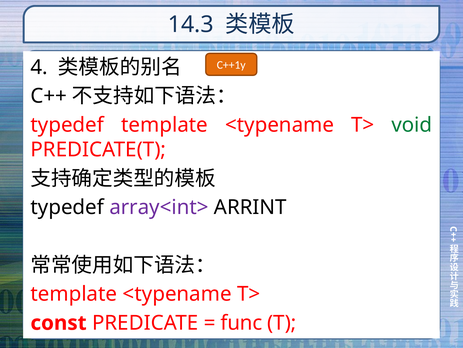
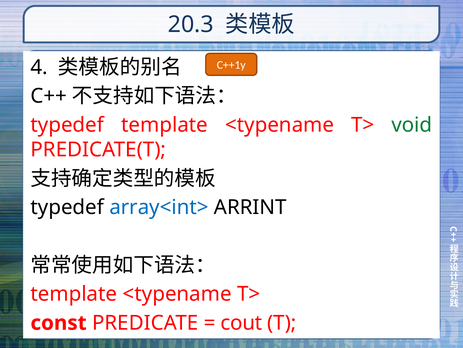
14.3: 14.3 -> 20.3 (191, 24)
array<int> colour: purple -> blue (159, 207)
func: func -> cout (241, 322)
